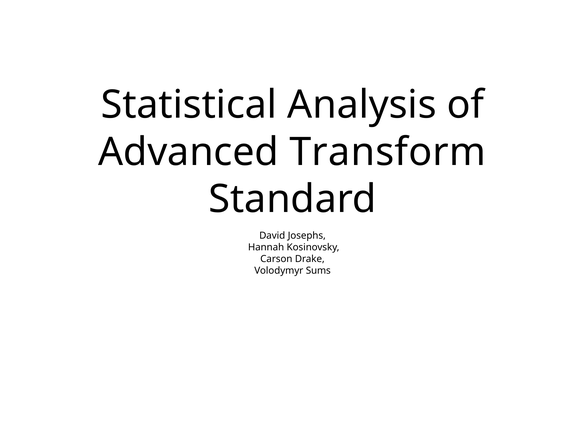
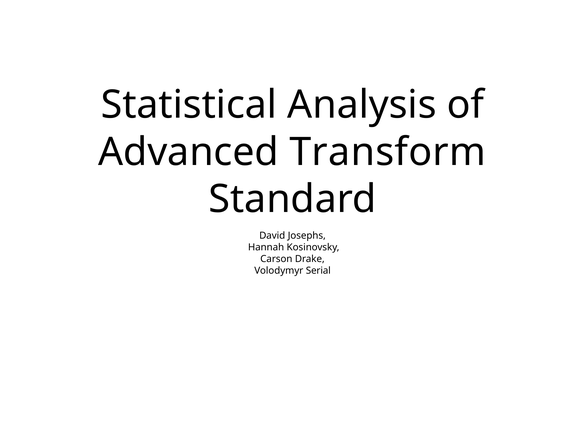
Sums: Sums -> Serial (318, 271)
